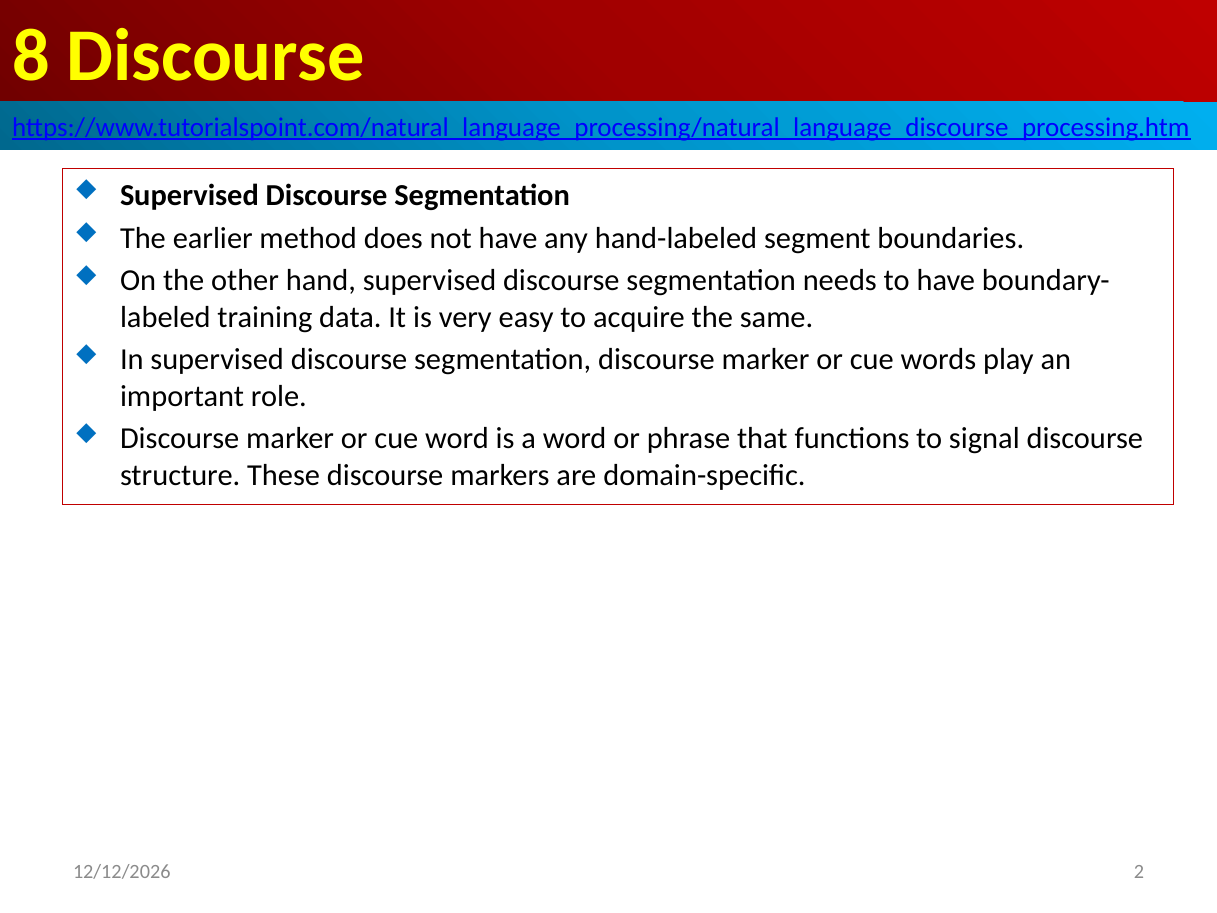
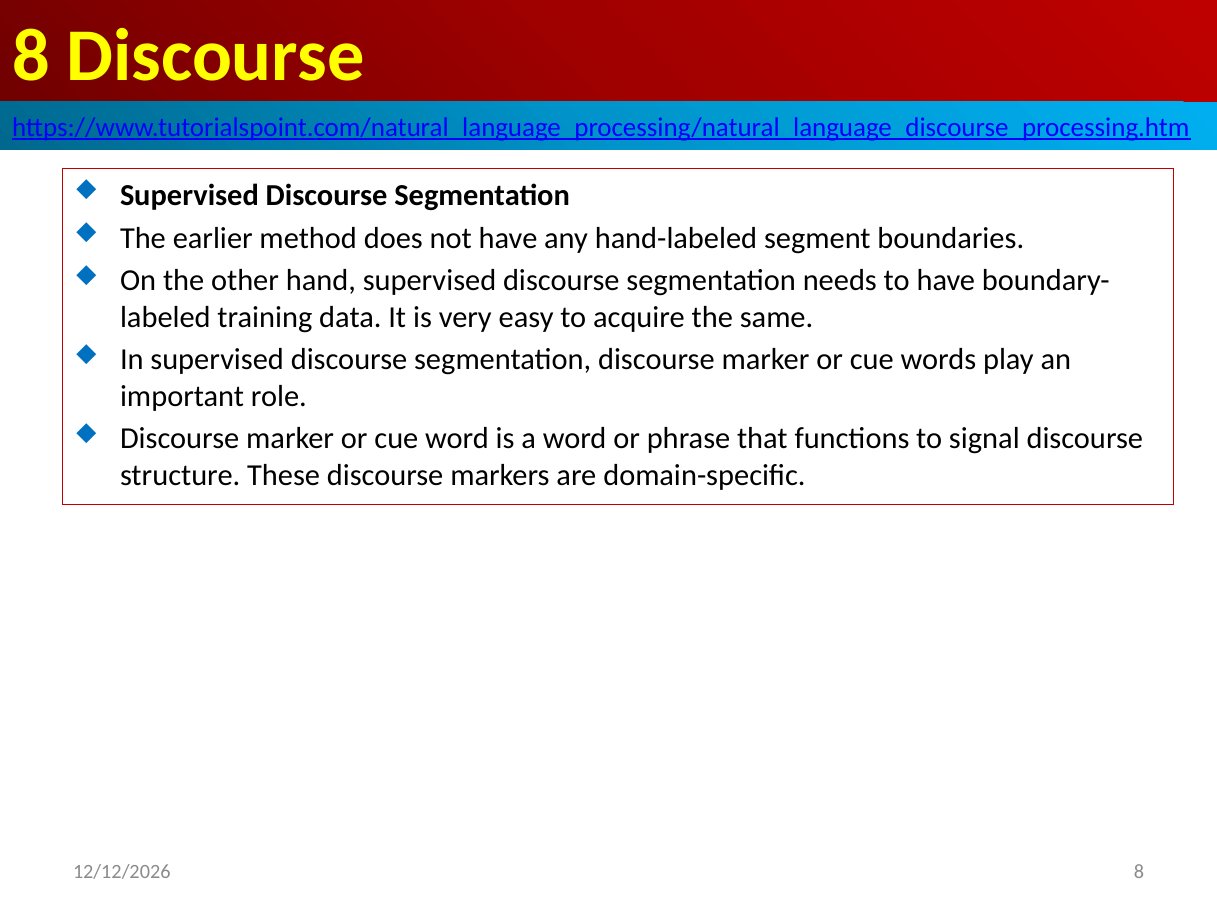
2: 2 -> 8 (1139, 871)
